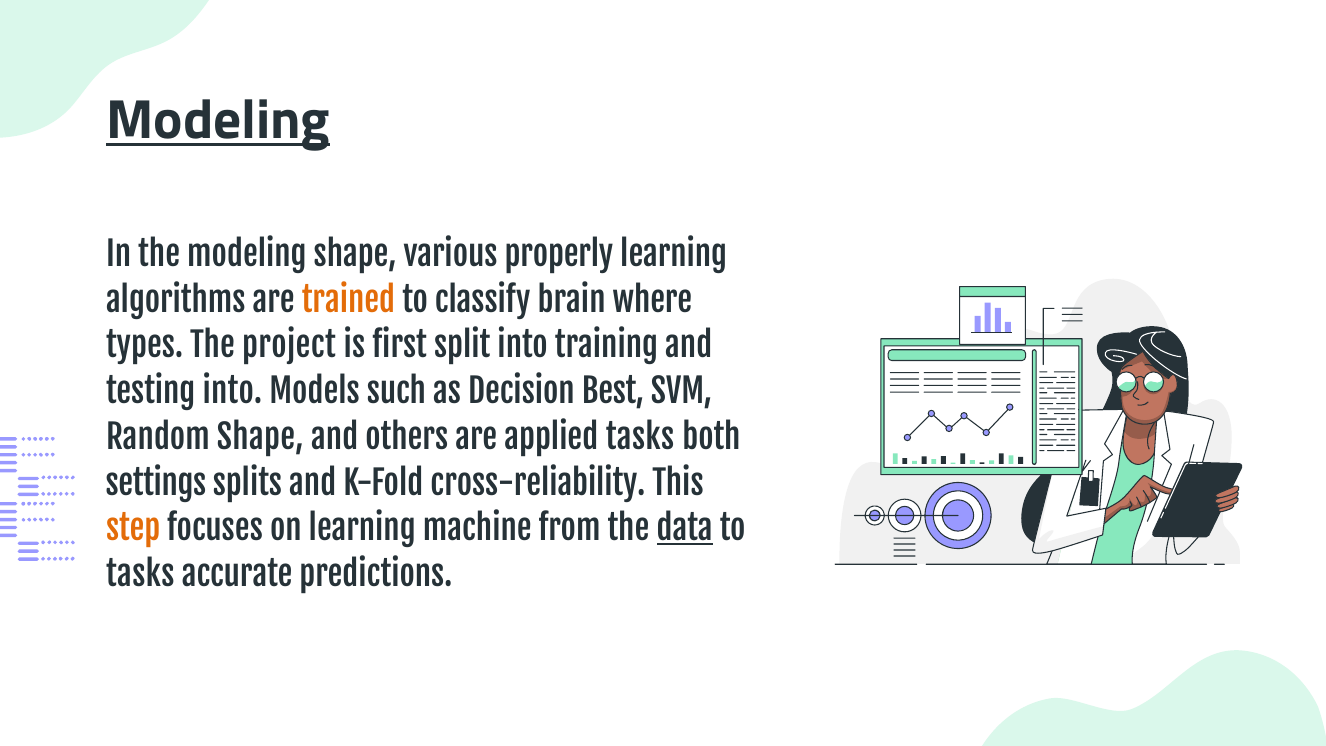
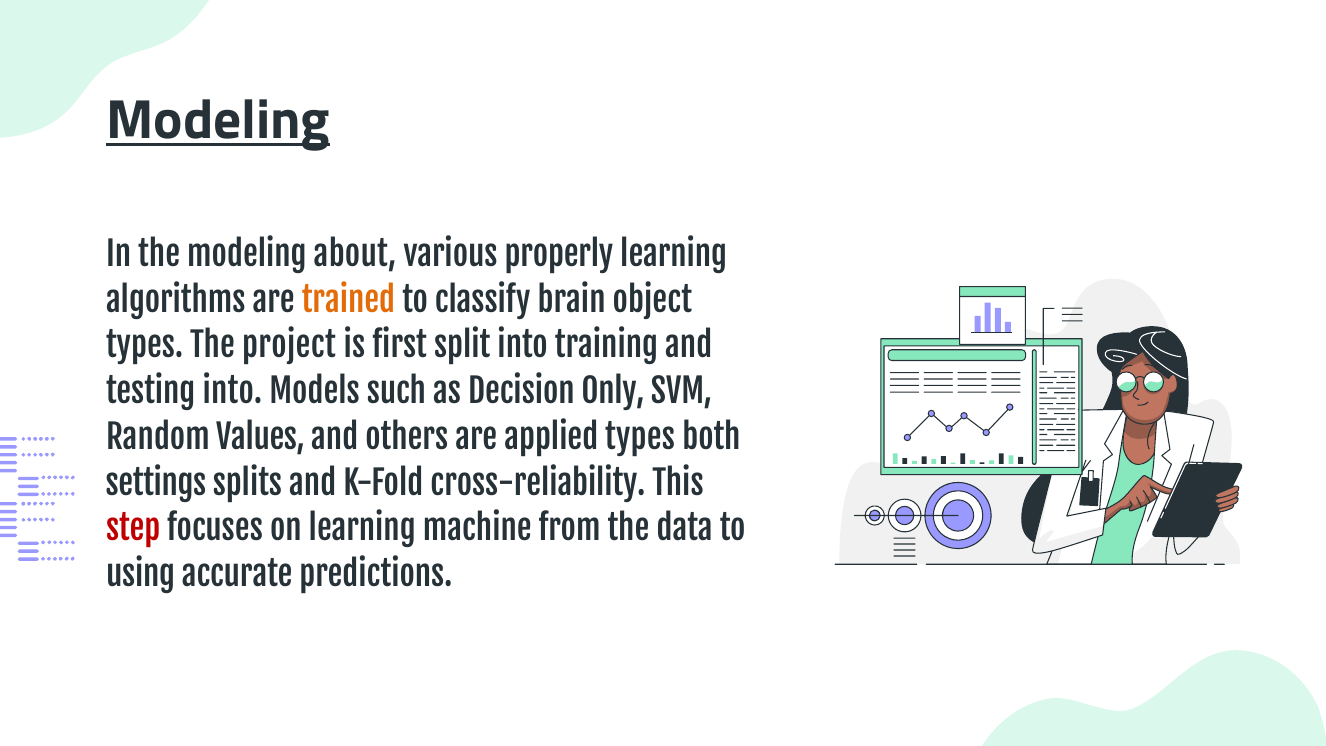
modeling shape: shape -> about (355, 255)
where: where -> object (652, 301)
Best: Best -> Only (613, 393)
Random Shape: Shape -> Values (261, 438)
applied tasks: tasks -> types (640, 438)
step colour: orange -> red (133, 530)
data underline: present -> none (685, 530)
tasks: tasks -> using (141, 576)
